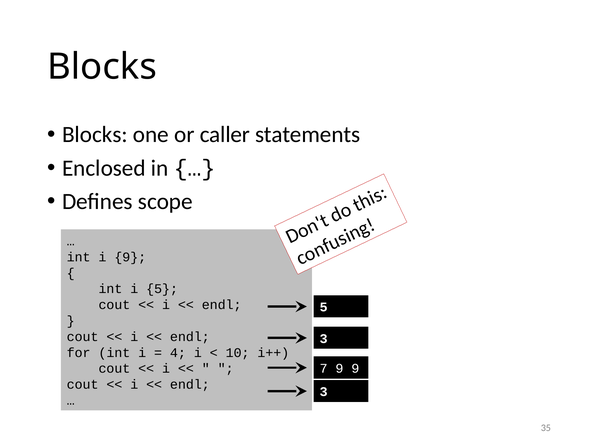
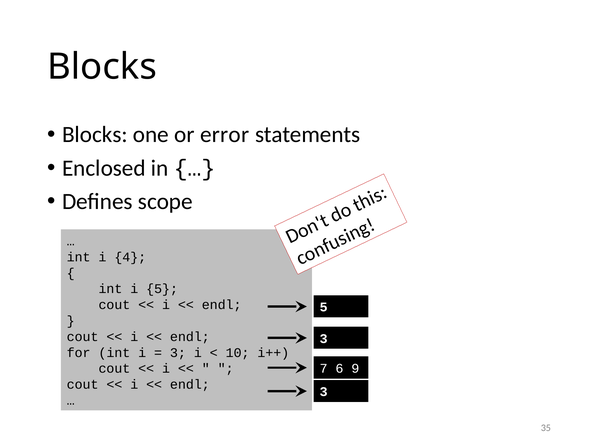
caller: caller -> error (225, 135)
i 9: 9 -> 4 (130, 257)
4: 4 -> 3 (178, 353)
7 9: 9 -> 6 (339, 369)
